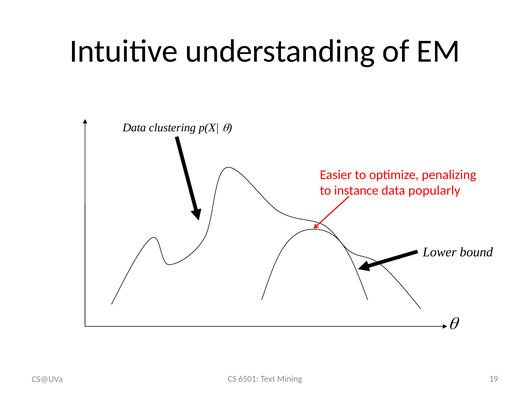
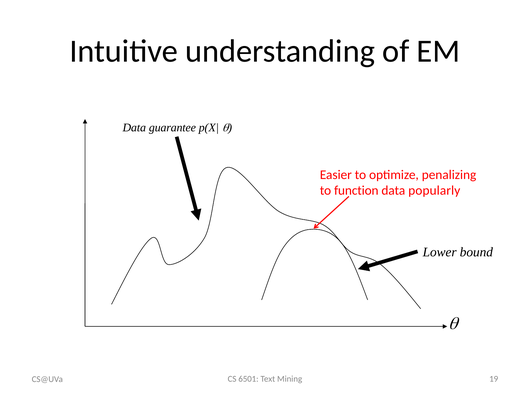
clustering: clustering -> guarantee (172, 128)
instance: instance -> function (356, 191)
